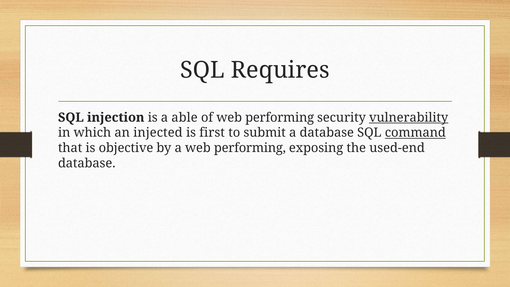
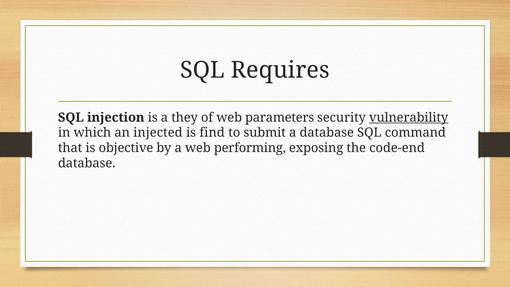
able: able -> they (185, 117)
of web performing: performing -> parameters (280, 117)
first: first -> find (212, 133)
command underline: present -> none (415, 133)
used-end: used-end -> code-end (397, 148)
